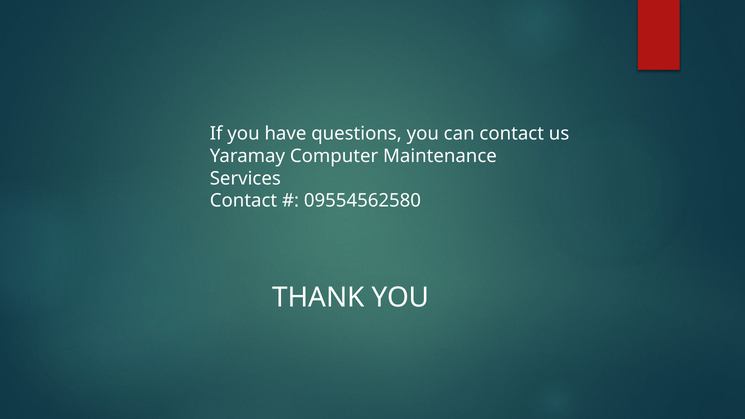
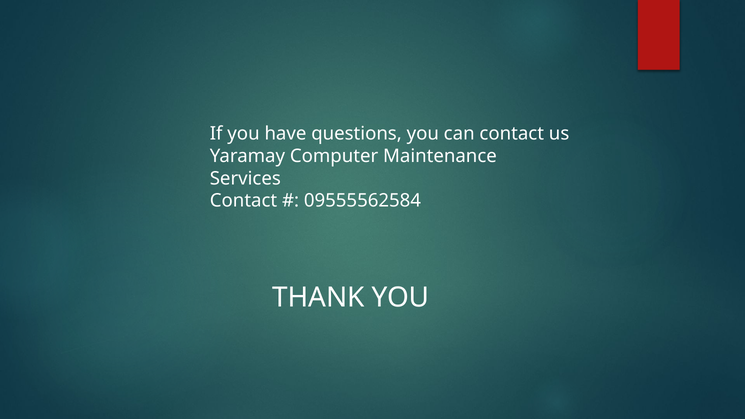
09554562580: 09554562580 -> 09555562584 (362, 201)
